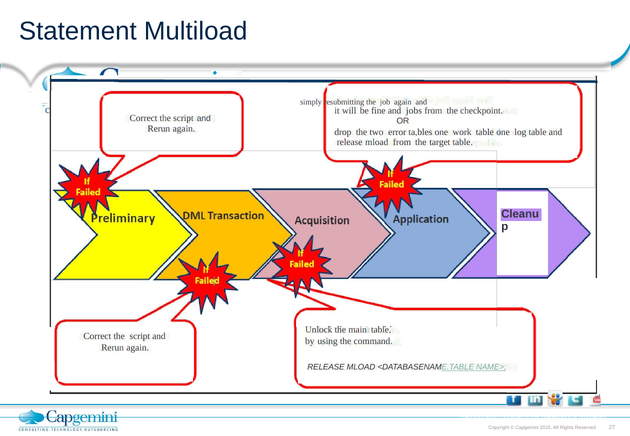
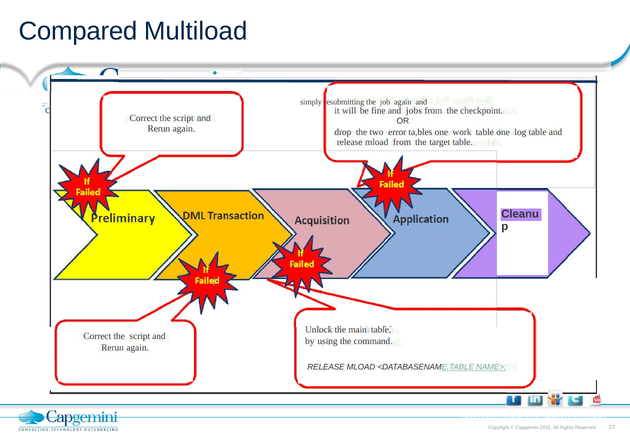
Statement: Statement -> Compared (78, 31)
